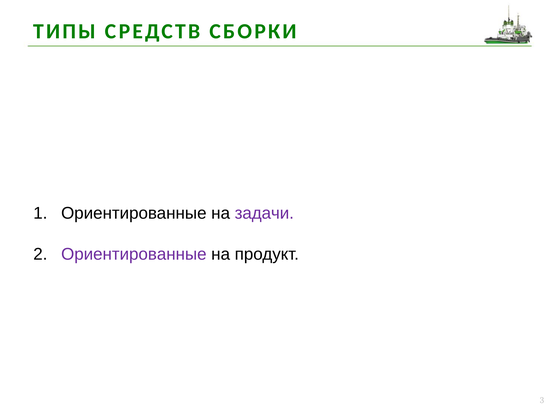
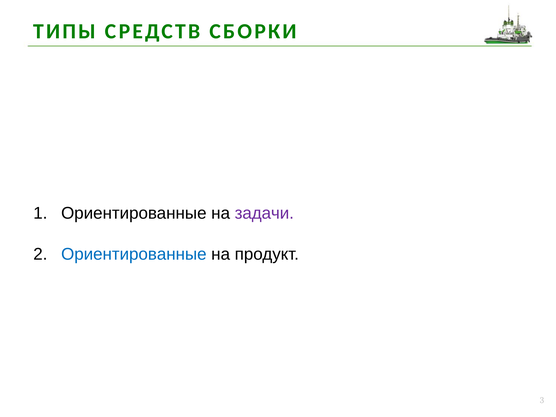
Ориентированные colour: purple -> blue (134, 254)
